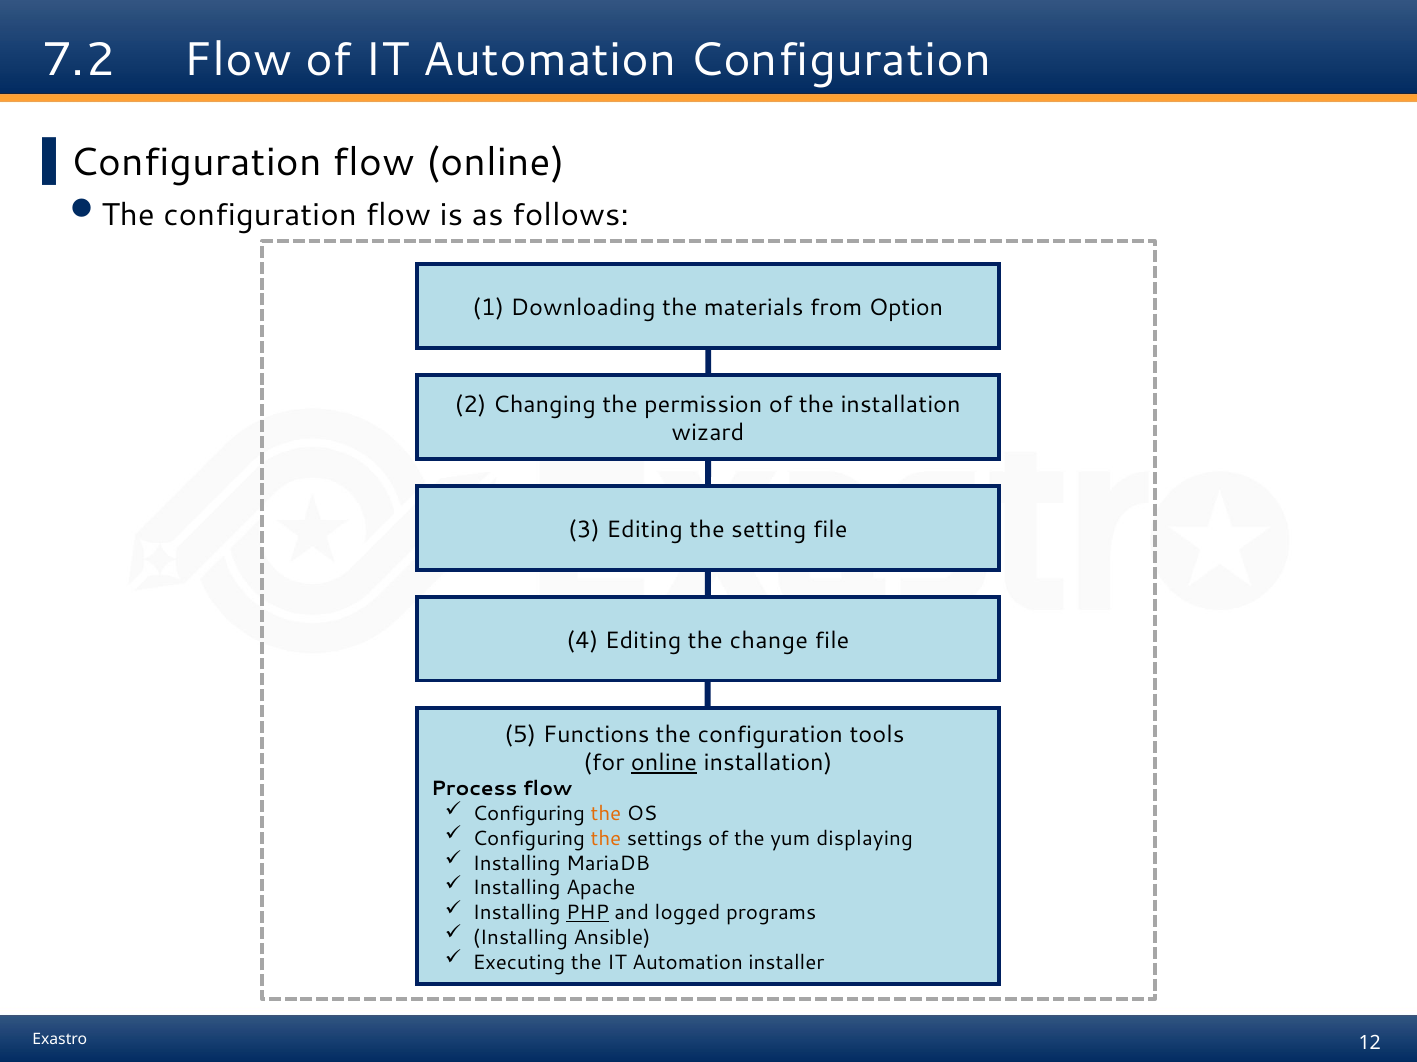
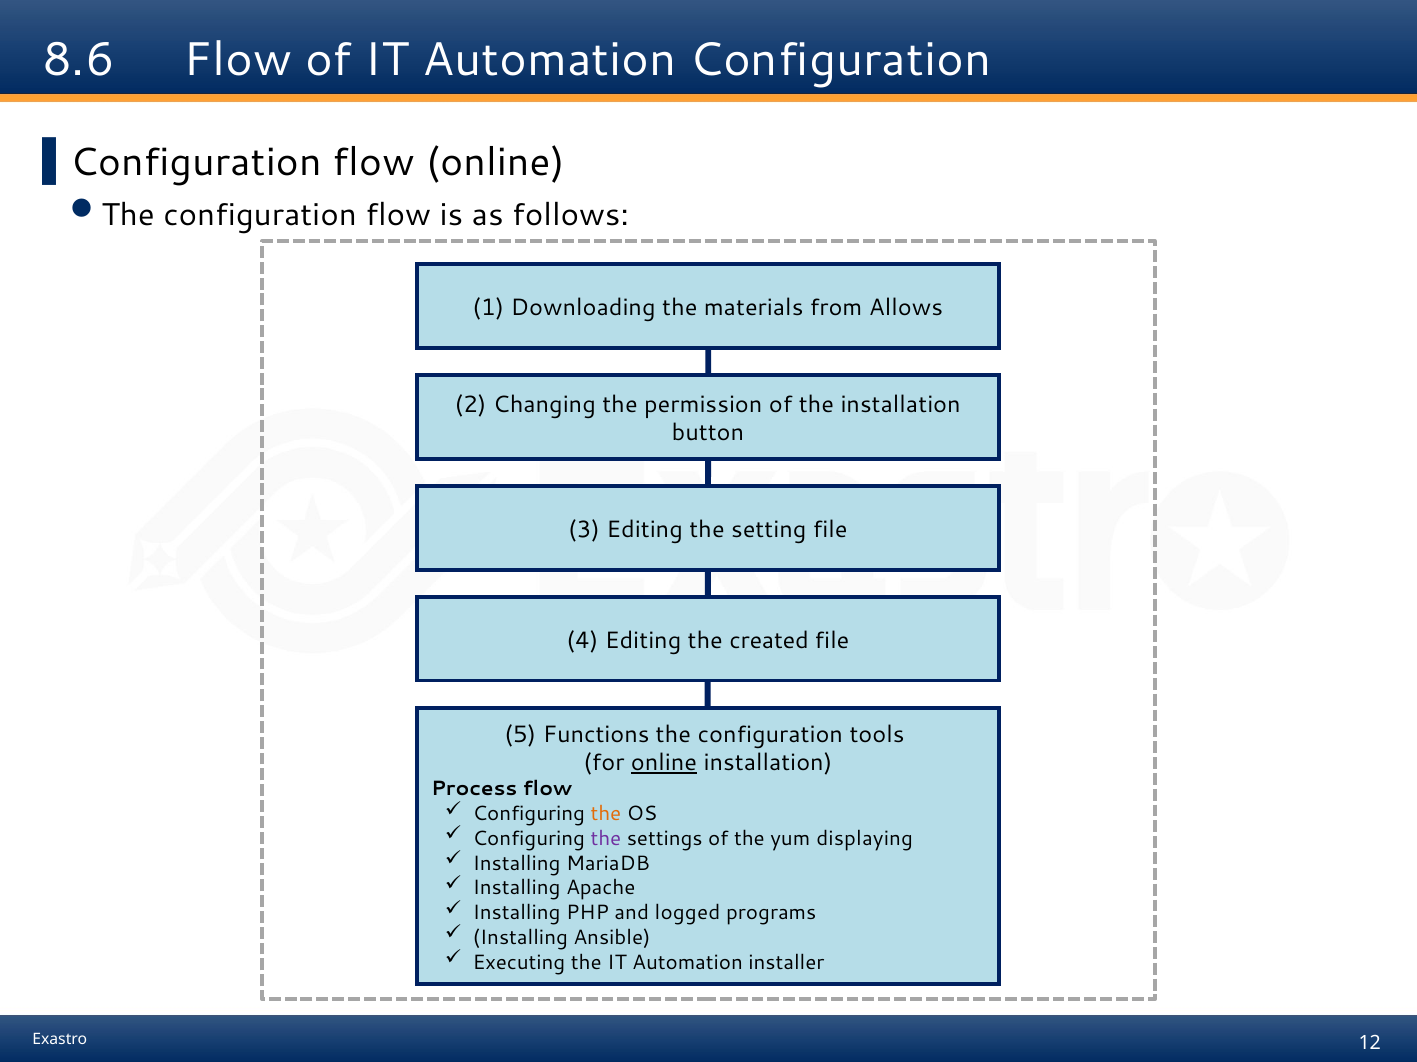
7.2: 7.2 -> 8.6 (78, 60)
Option: Option -> Allows (906, 308)
wizard: wizard -> button (708, 433)
change: change -> created (769, 641)
the colour: orange -> purple (606, 839)
PHP underline: present -> none (588, 913)
